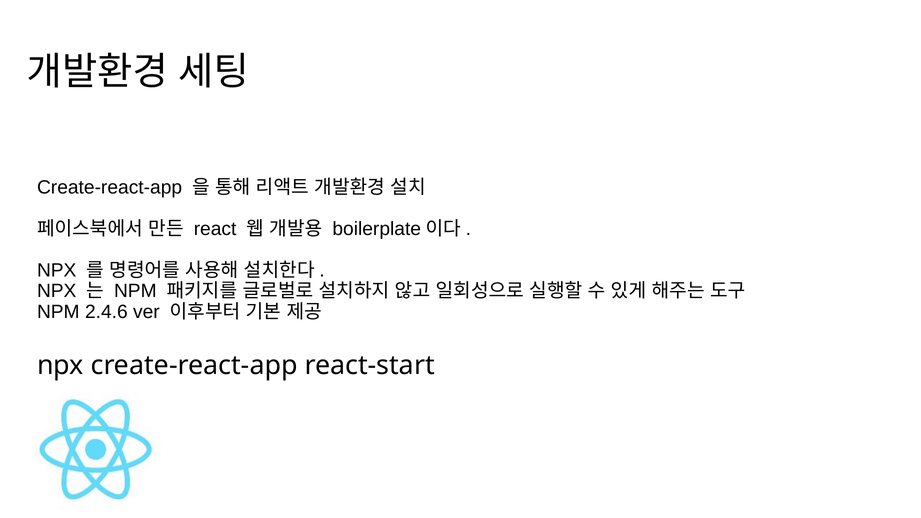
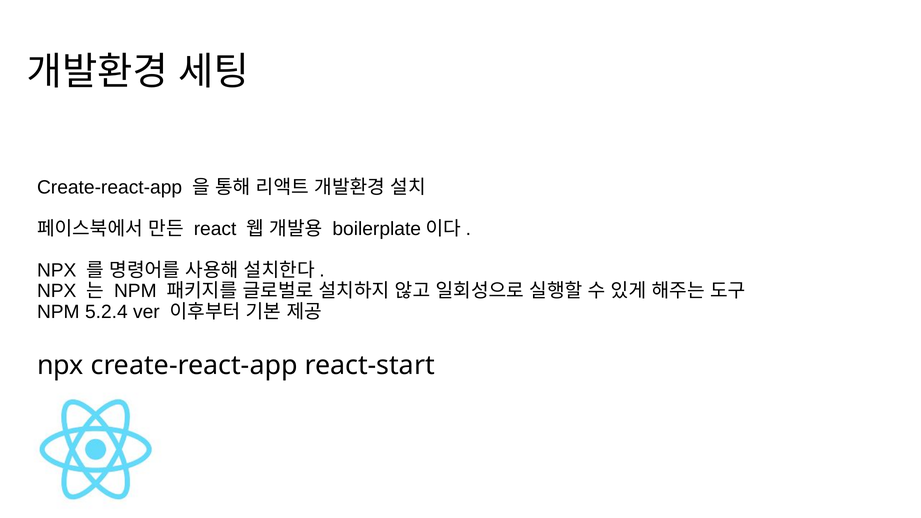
2.4.6: 2.4.6 -> 5.2.4 (106, 312)
